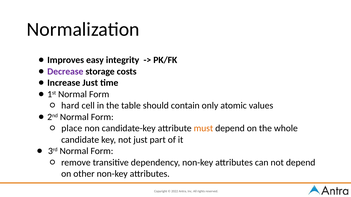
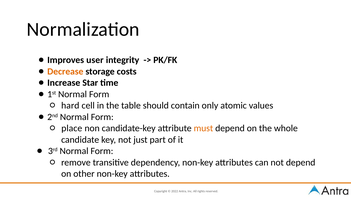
easy: easy -> user (95, 60)
Decrease colour: purple -> orange (65, 72)
Increase Just: Just -> Star (90, 83)
